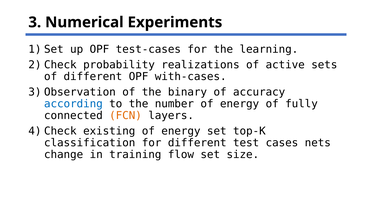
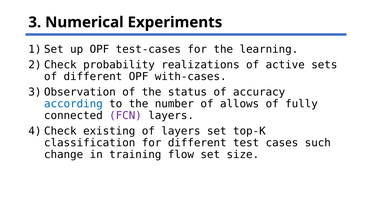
binary: binary -> status (187, 92)
number of energy: energy -> allows (240, 104)
FCN colour: orange -> purple (126, 116)
energy: energy -> layers (181, 131)
nets: nets -> such (318, 143)
